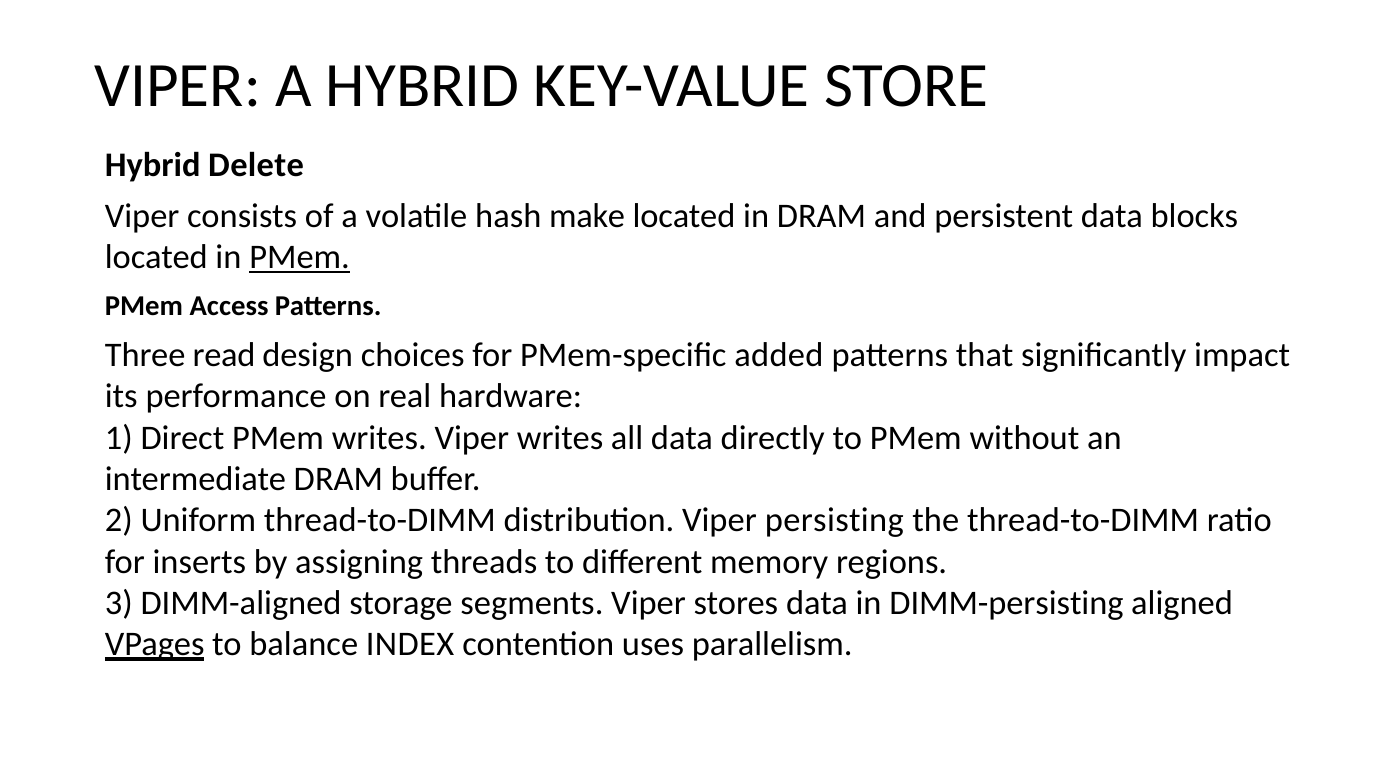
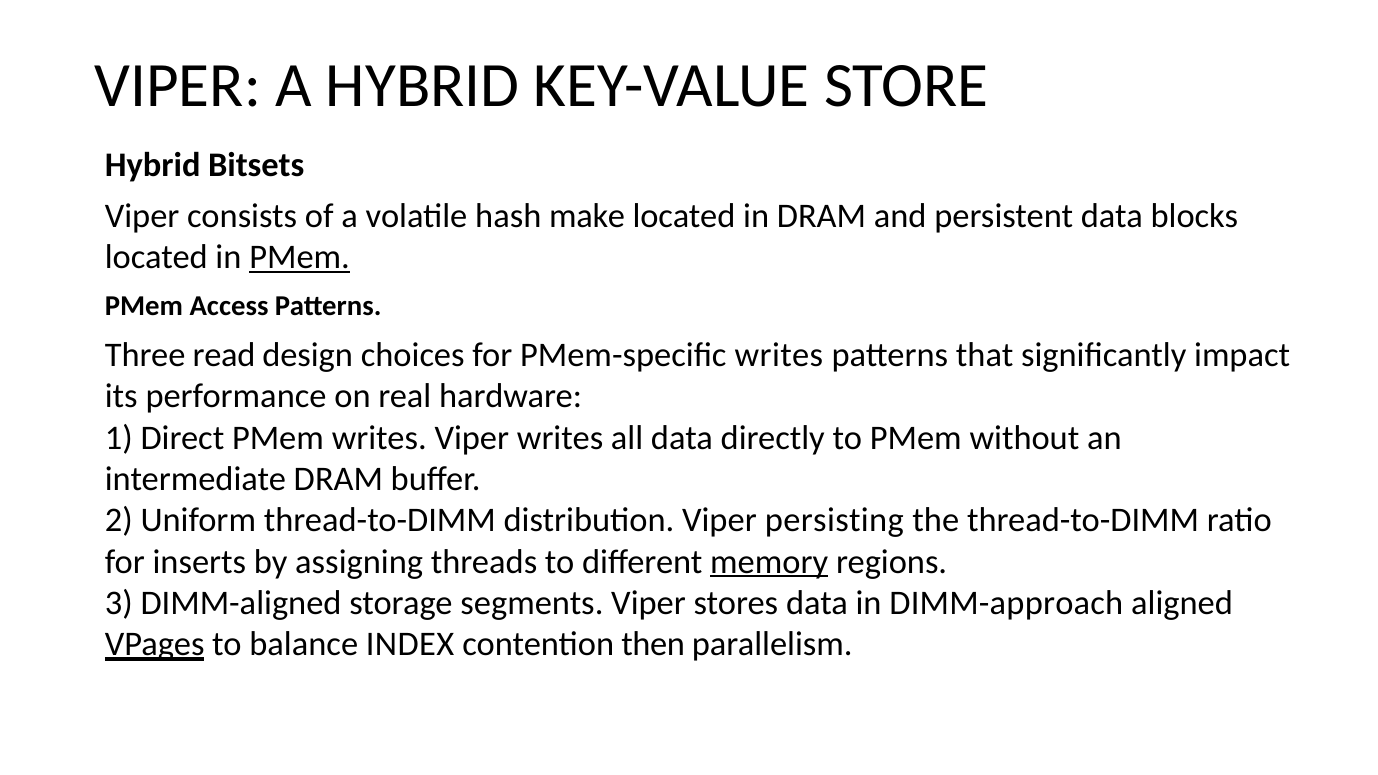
Delete: Delete -> Bitsets (256, 165)
PMem-specific added: added -> writes (779, 355)
memory underline: none -> present (769, 562)
DIMM-persisting: DIMM-persisting -> DIMM-approach (1006, 603)
uses: uses -> then (653, 644)
